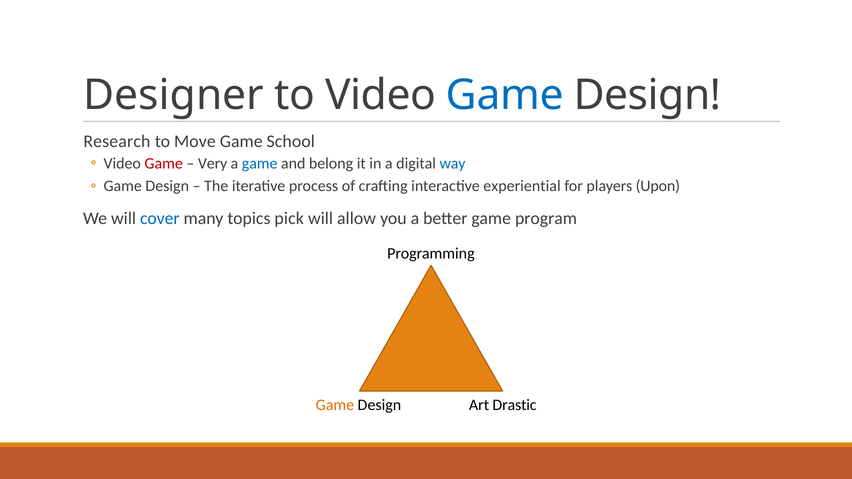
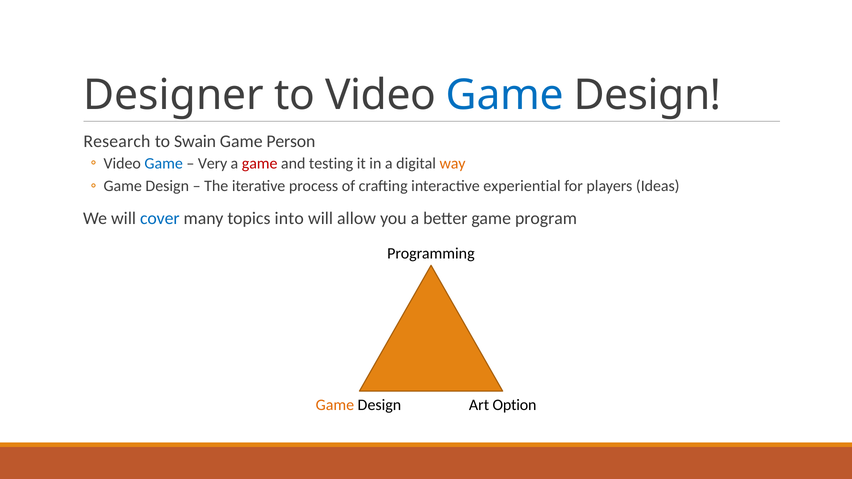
Move: Move -> Swain (195, 142)
School: School -> Person (291, 142)
Game colour: red -> blue (164, 163)
game colour: blue -> red (260, 163)
belong: belong -> testing (331, 163)
way colour: blue -> orange (453, 163)
Upon: Upon -> Ideas (658, 186)
pick: pick -> into (289, 218)
Drastic: Drastic -> Option (515, 405)
